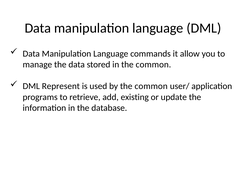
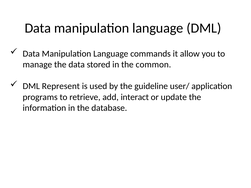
by the common: common -> guideline (151, 86)
existing: existing -> interact (135, 97)
